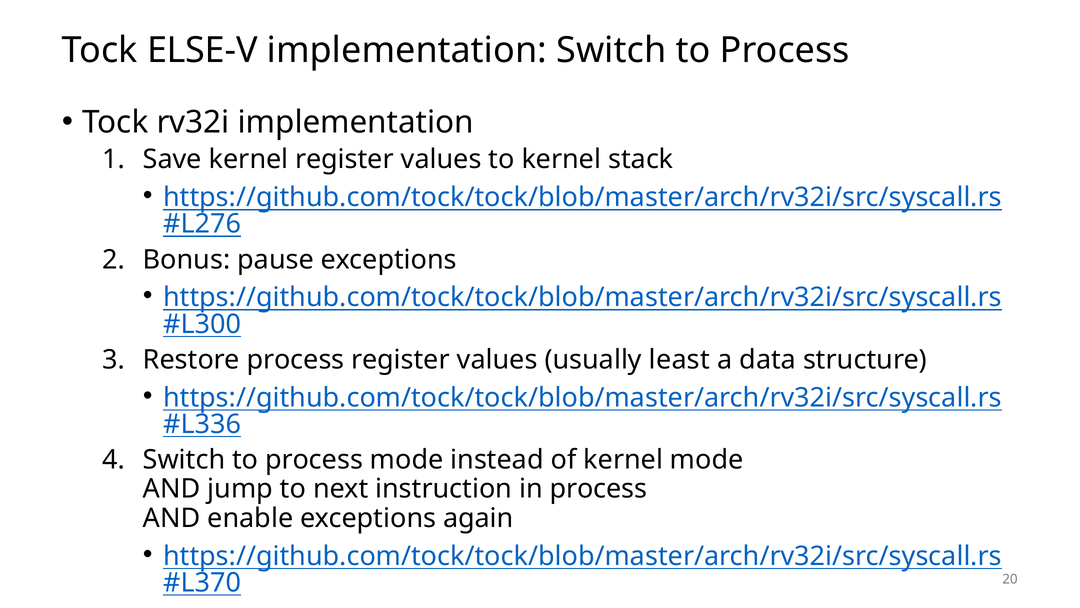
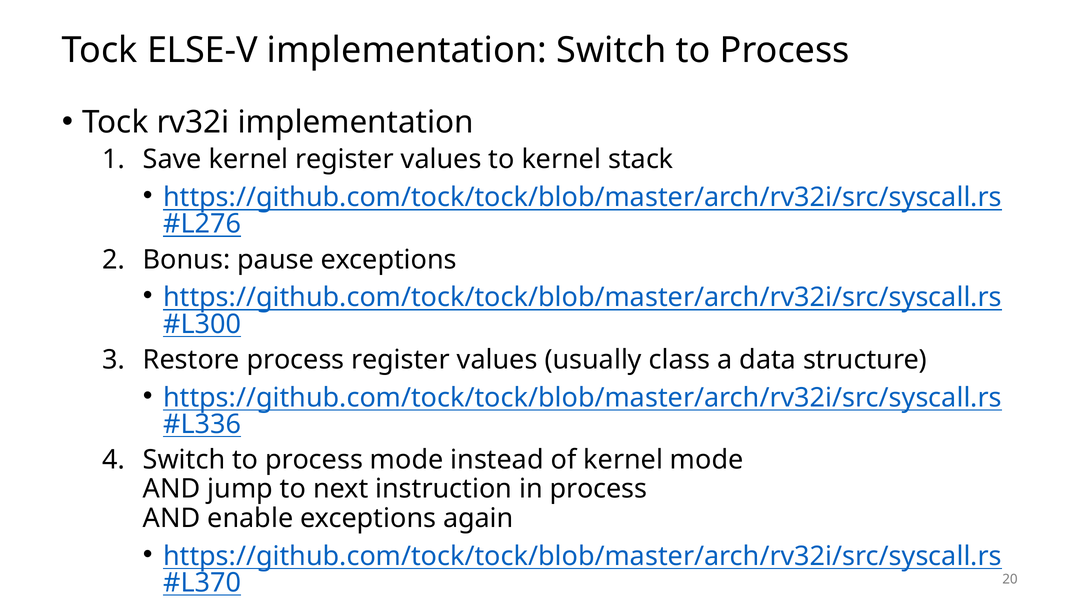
least: least -> class (679, 359)
